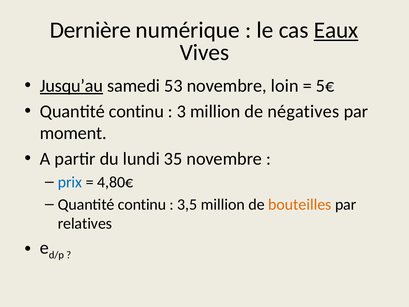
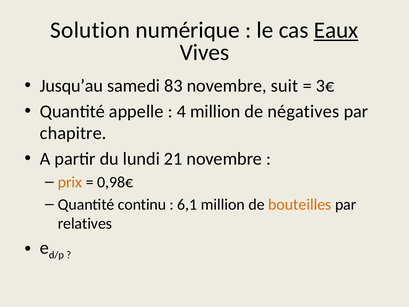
Dernière: Dernière -> Solution (90, 30)
Jusqu’au underline: present -> none (71, 86)
53: 53 -> 83 (173, 86)
loin: loin -> suit (285, 86)
5€: 5€ -> 3€ (325, 86)
continu: continu -> appelle (136, 111)
3: 3 -> 4 (181, 111)
moment: moment -> chapitre (73, 133)
35: 35 -> 21 (173, 159)
prix colour: blue -> orange (70, 182)
4,80€: 4,80€ -> 0,98€ (115, 182)
3,5: 3,5 -> 6,1 (187, 204)
